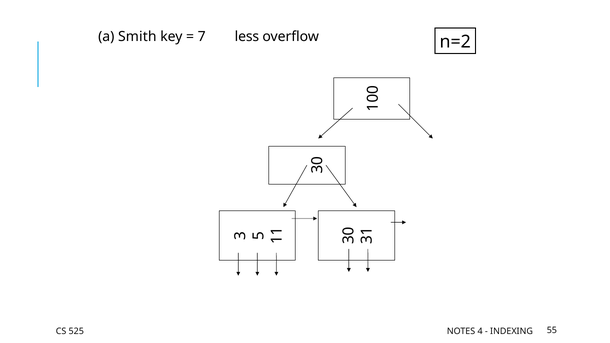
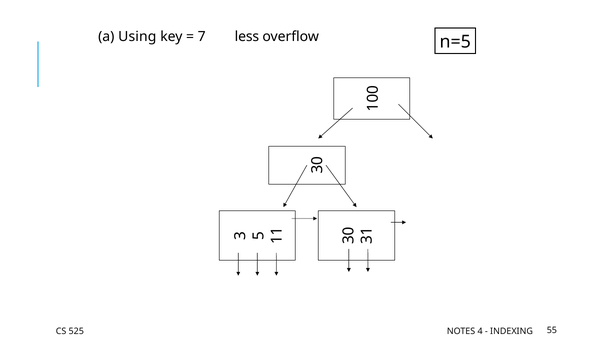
Smith: Smith -> Using (137, 36)
n=2: n=2 -> n=5 (455, 42)
